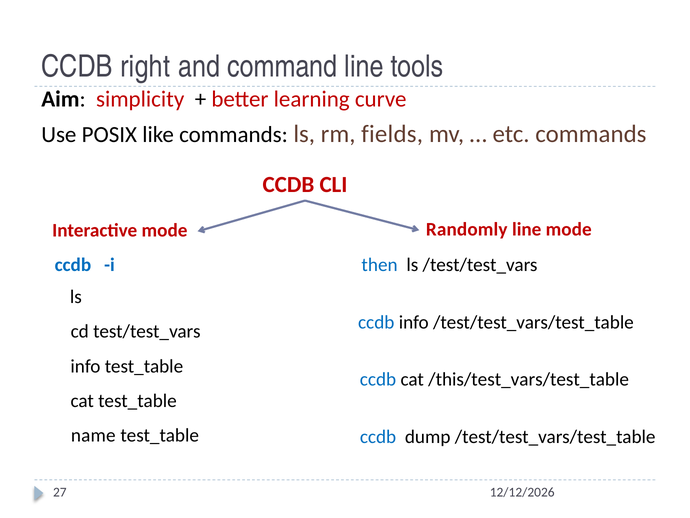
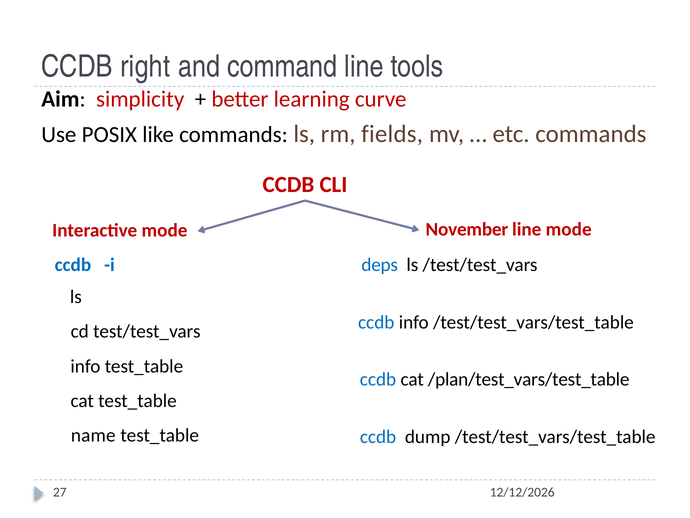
Randomly: Randomly -> November (467, 229)
then: then -> deps (380, 265)
/this/test_vars/test_table: /this/test_vars/test_table -> /plan/test_vars/test_table (529, 379)
